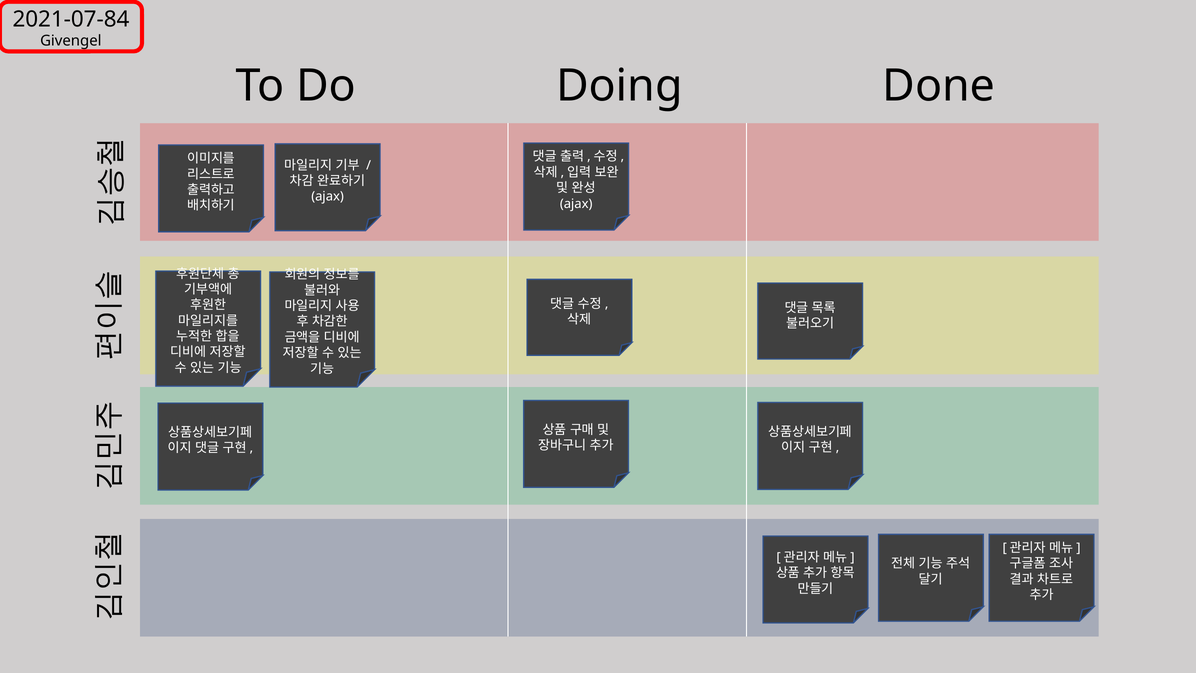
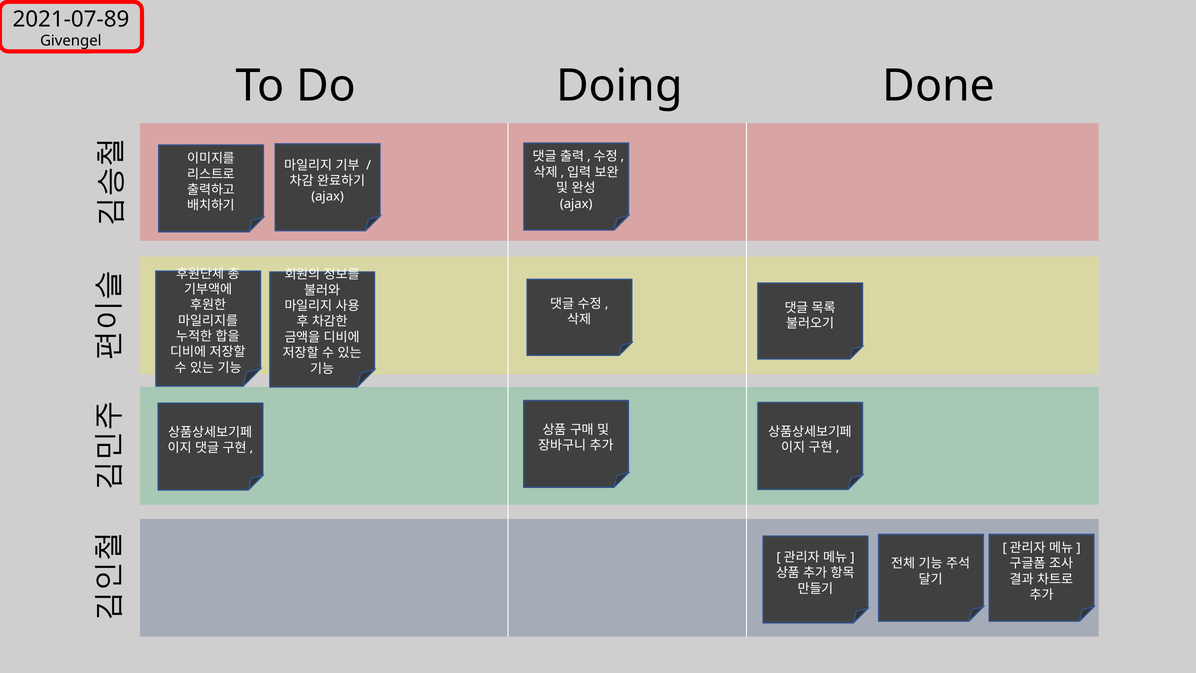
2021-07-84: 2021-07-84 -> 2021-07-89 (71, 19)
